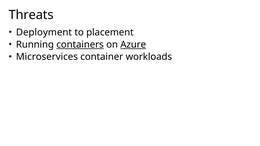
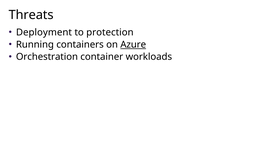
placement: placement -> protection (110, 32)
containers underline: present -> none (80, 45)
Microservices: Microservices -> Orchestration (47, 57)
